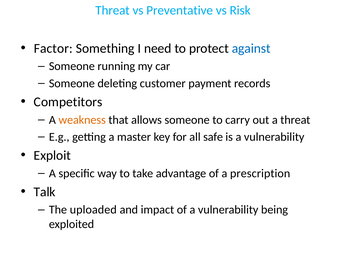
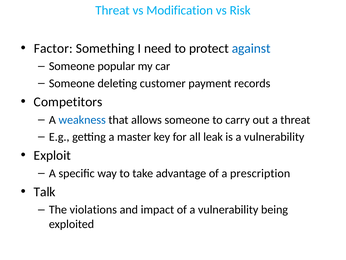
Preventative: Preventative -> Modification (180, 10)
running: running -> popular (116, 66)
weakness colour: orange -> blue (82, 120)
safe: safe -> leak (213, 137)
uploaded: uploaded -> violations (93, 209)
